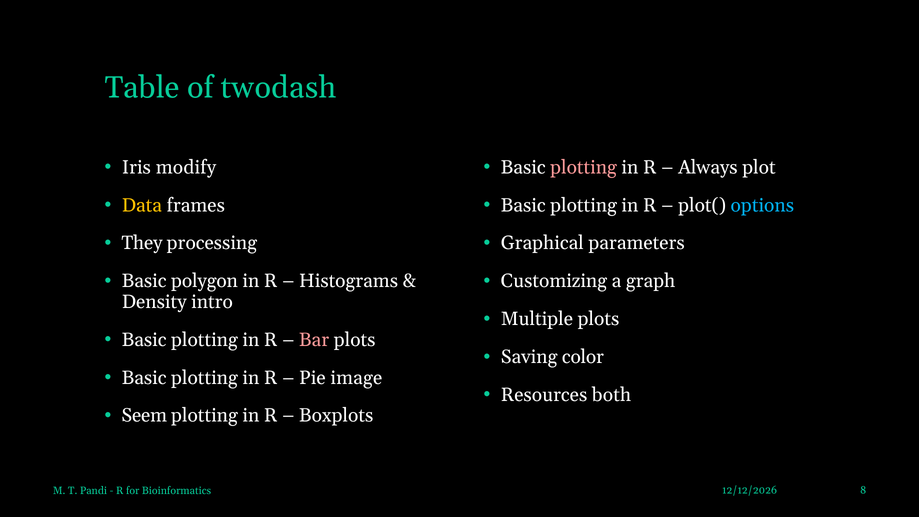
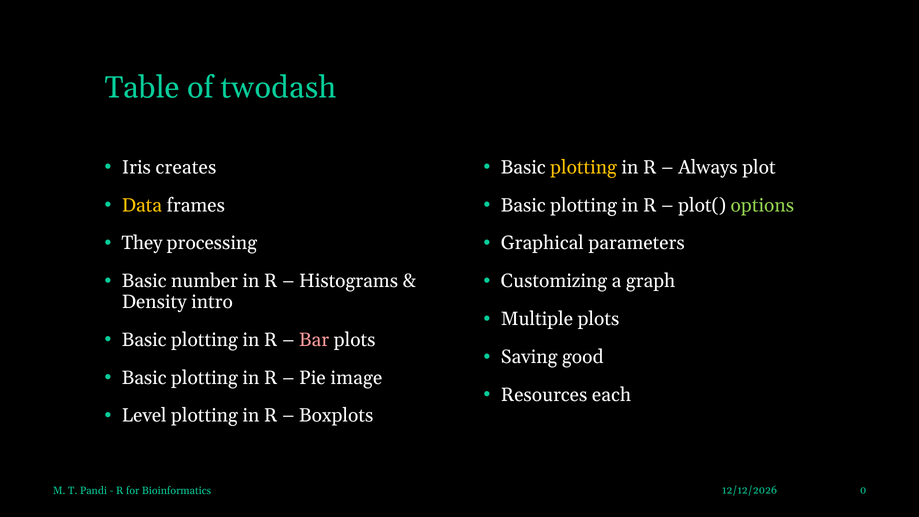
modify: modify -> creates (186, 167)
plotting colour: pink -> yellow (584, 167)
options colour: light blue -> light green (762, 205)
polygon: polygon -> number (204, 281)
color: color -> good (583, 357)
both: both -> each (612, 395)
Seem: Seem -> Level (144, 416)
8: 8 -> 0 (863, 490)
